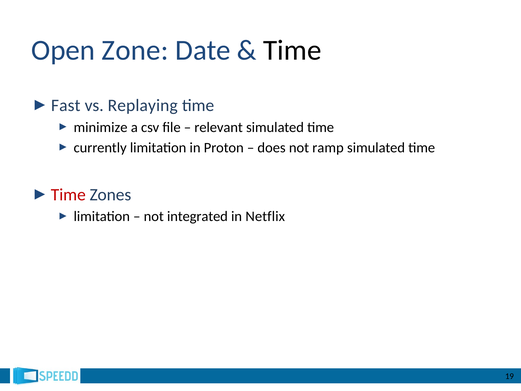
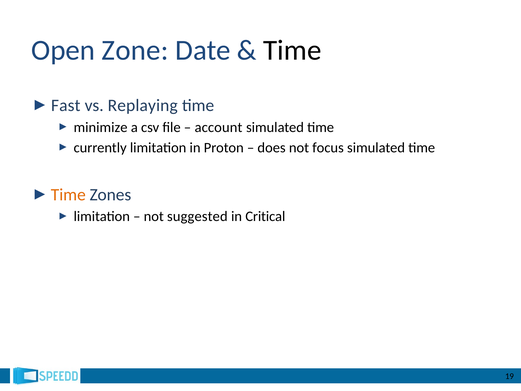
relevant: relevant -> account (218, 127)
ramp: ramp -> focus (328, 147)
Time colour: red -> orange (68, 195)
integrated: integrated -> suggested (197, 216)
Netflix: Netflix -> Critical (265, 216)
